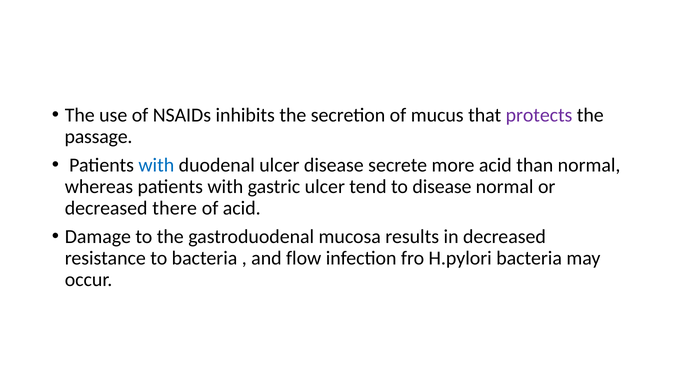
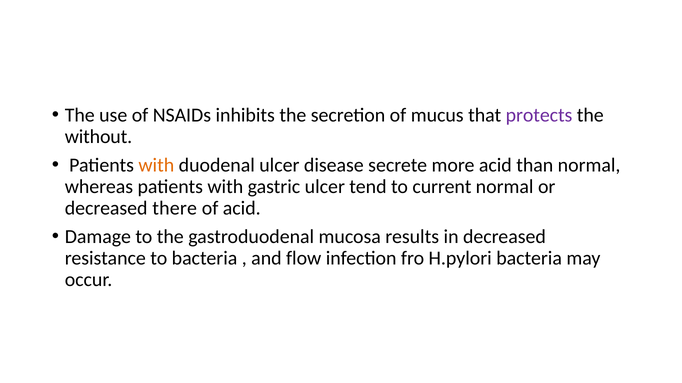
passage: passage -> without (98, 137)
with colour: blue -> orange (156, 165)
to disease: disease -> current (442, 187)
